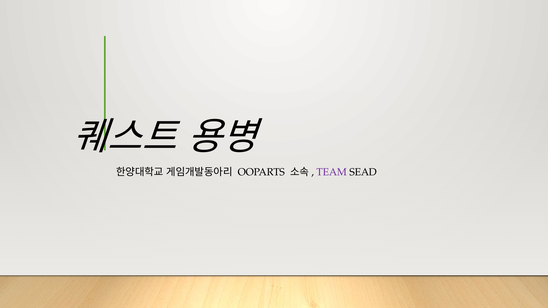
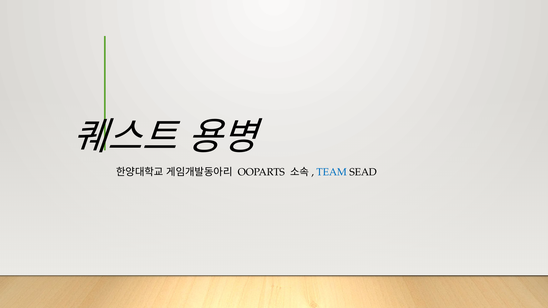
TEAM colour: purple -> blue (332, 172)
